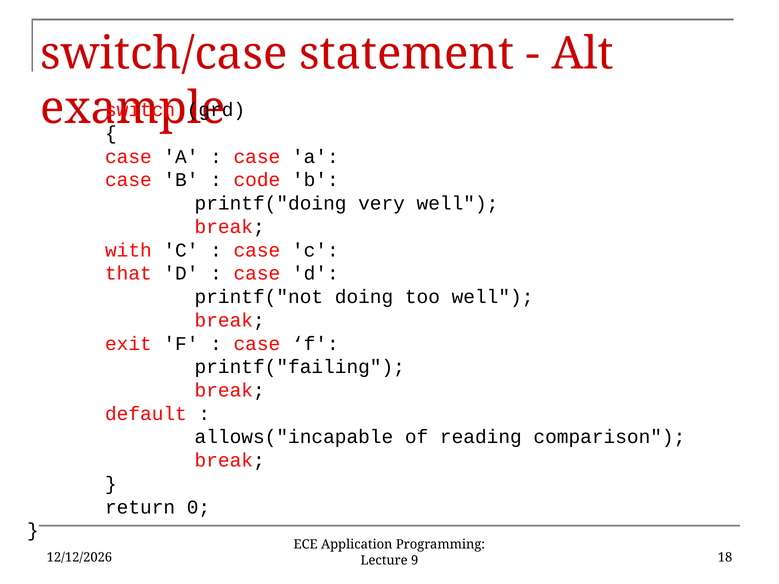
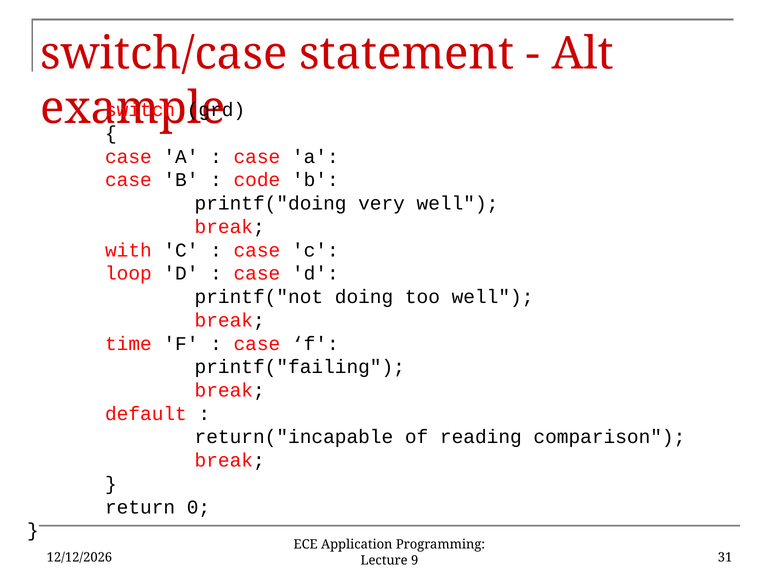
that: that -> loop (128, 274)
exit: exit -> time (128, 344)
allows("incapable: allows("incapable -> return("incapable (294, 437)
18: 18 -> 31 (725, 558)
